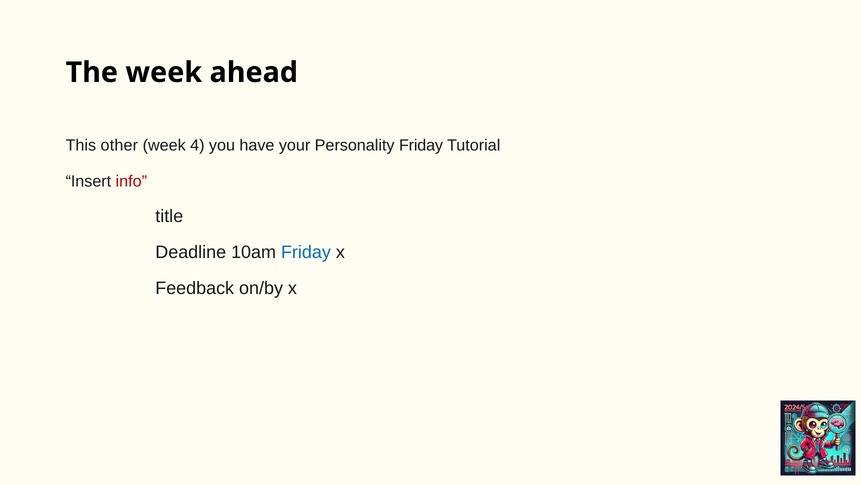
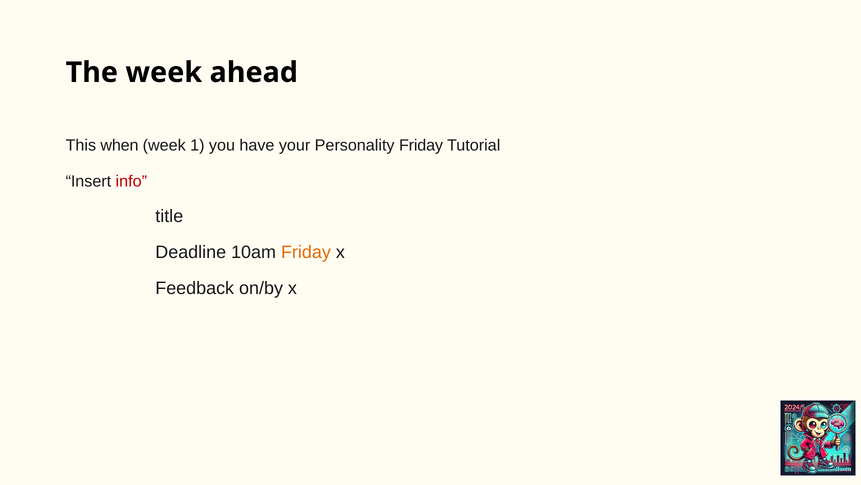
other: other -> when (119, 145)
4: 4 -> 1 (197, 145)
Friday colour: blue -> orange (306, 252)
